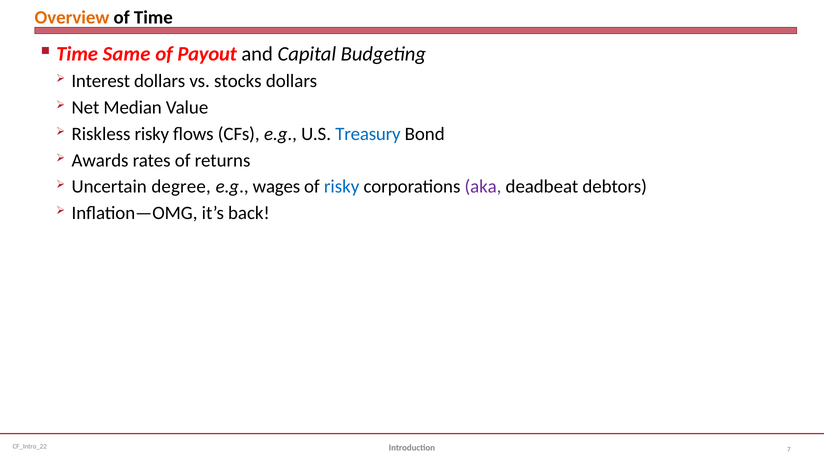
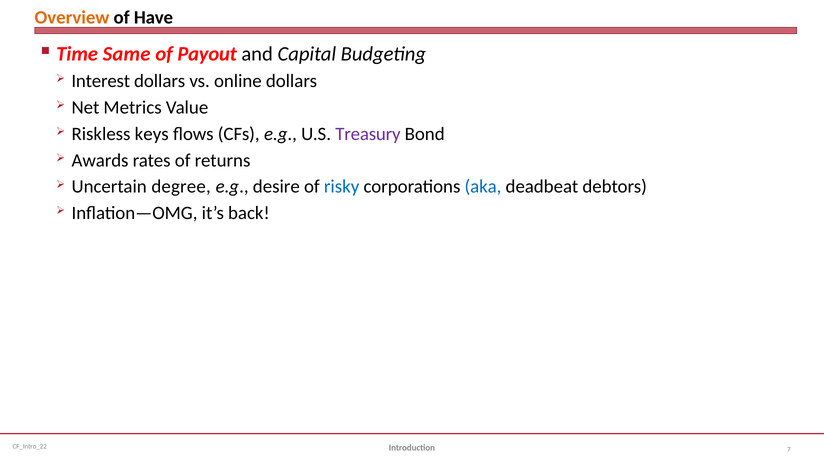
of Time: Time -> Have (153, 17)
stocks: stocks -> online (238, 81)
Median: Median -> Metrics (133, 108)
Riskless risky: risky -> keys (152, 134)
Treasury colour: blue -> purple (368, 134)
wages: wages -> desire (276, 187)
aka colour: purple -> blue (483, 187)
